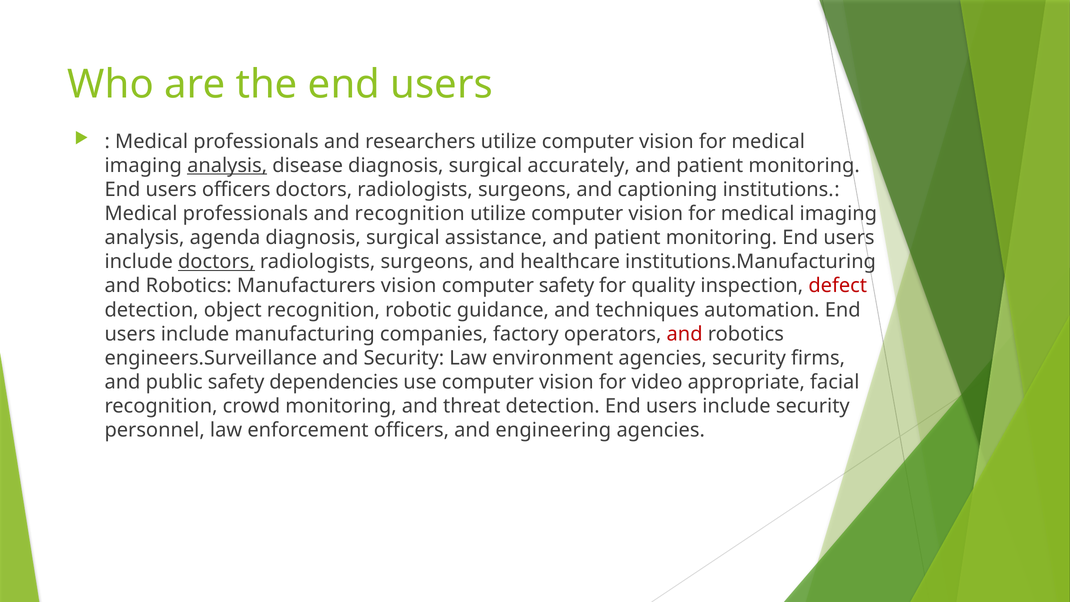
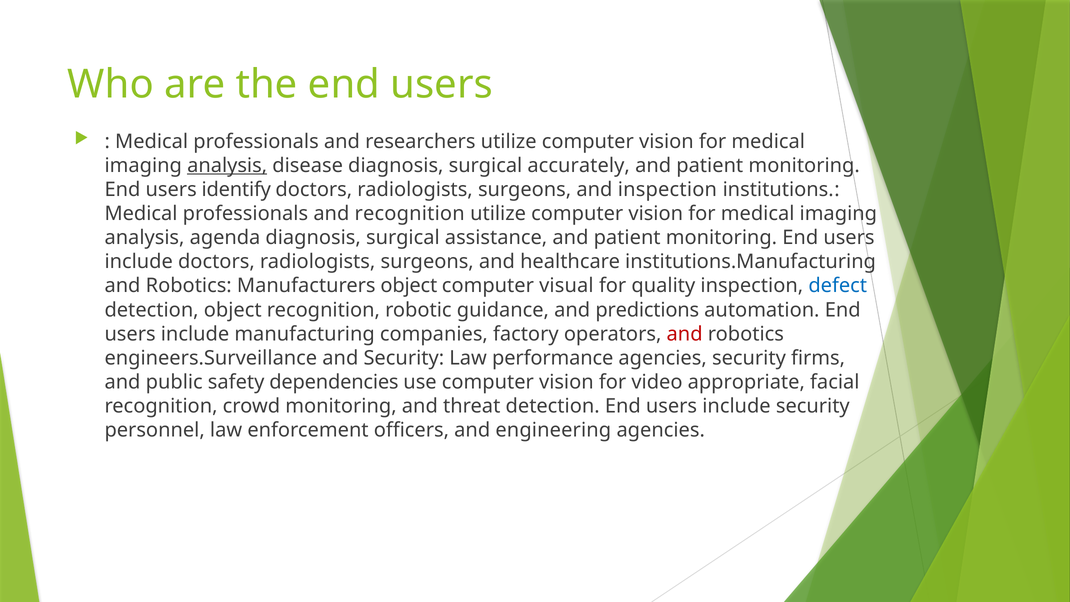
users officers: officers -> identify (236, 190)
and captioning: captioning -> inspection (667, 190)
doctors underline: present -> none (216, 262)
Manufacturers vision: vision -> object (409, 286)
computer safety: safety -> visual (566, 286)
defect colour: red -> blue (838, 286)
techniques: techniques -> predictions (647, 310)
environment: environment -> performance (553, 358)
